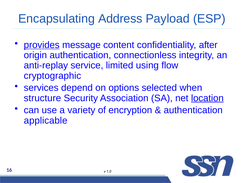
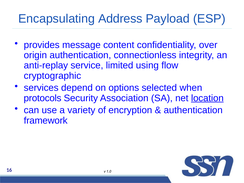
provides underline: present -> none (42, 45)
after: after -> over (208, 45)
structure: structure -> protocols (43, 98)
applicable: applicable -> framework (46, 120)
